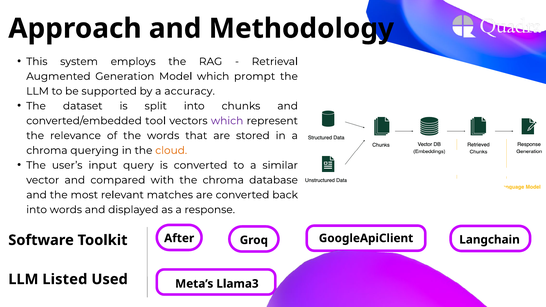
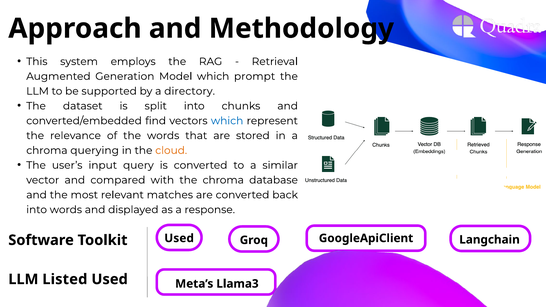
accuracy: accuracy -> directory (190, 91)
tool: tool -> find (156, 121)
which colour: purple -> blue (227, 121)
After: After -> Used (179, 238)
